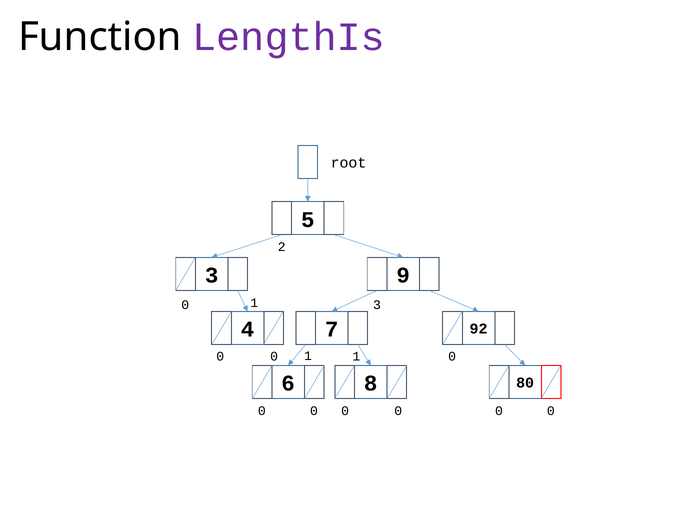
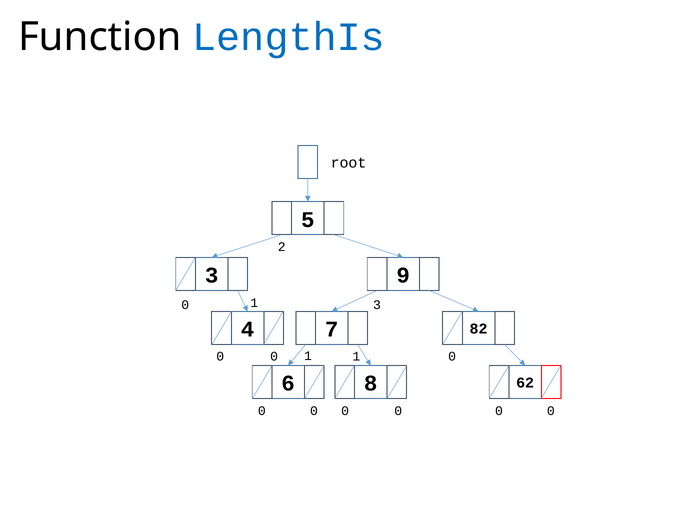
LengthIs colour: purple -> blue (289, 37)
92: 92 -> 82 (479, 329)
80: 80 -> 62 (525, 383)
